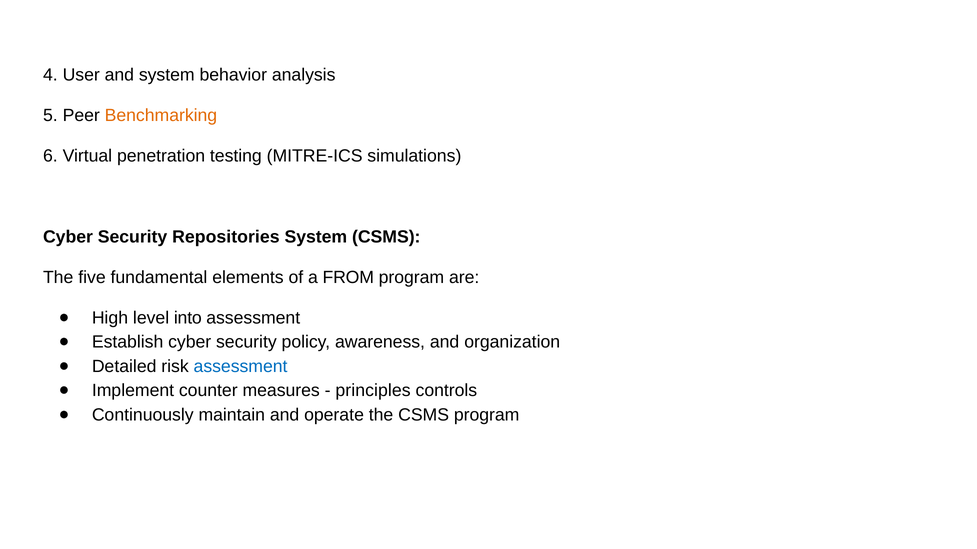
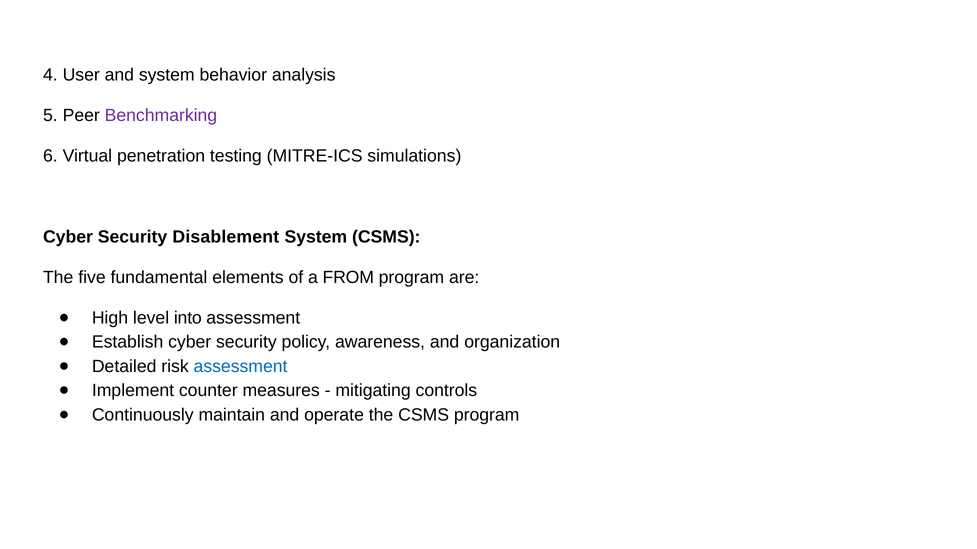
Benchmarking colour: orange -> purple (161, 116)
Repositories: Repositories -> Disablement (226, 237)
principles: principles -> mitigating (373, 391)
